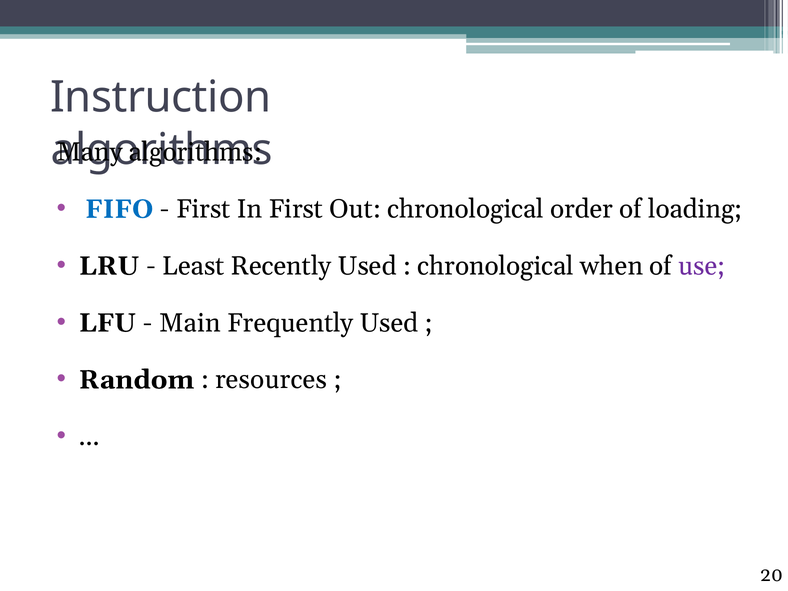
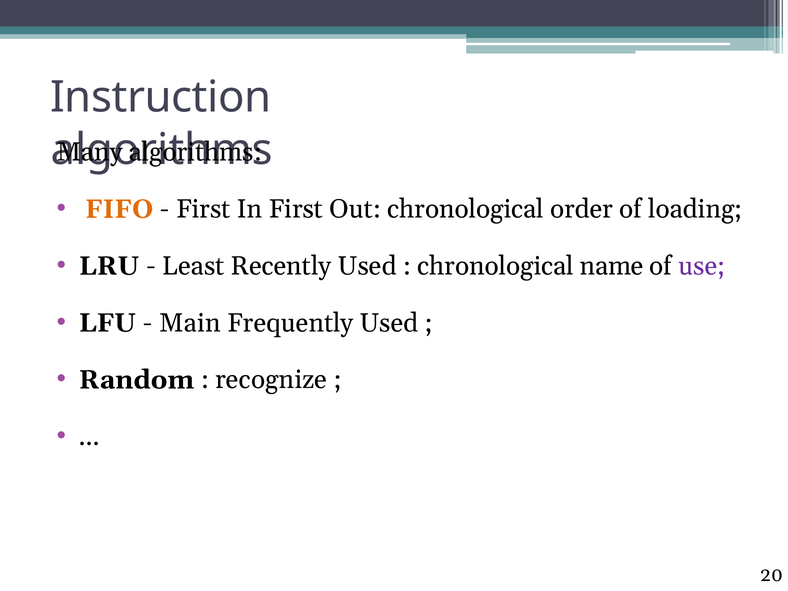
FIFO colour: blue -> orange (119, 209)
when: when -> name (612, 266)
resources: resources -> recognize (271, 380)
